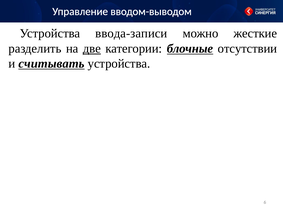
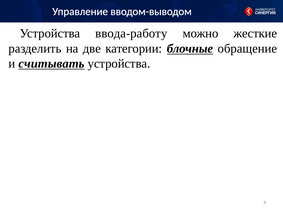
ввода-записи: ввода-записи -> ввода-работу (131, 33)
две underline: present -> none (92, 49)
отсутствии: отсутствии -> обращение (247, 49)
